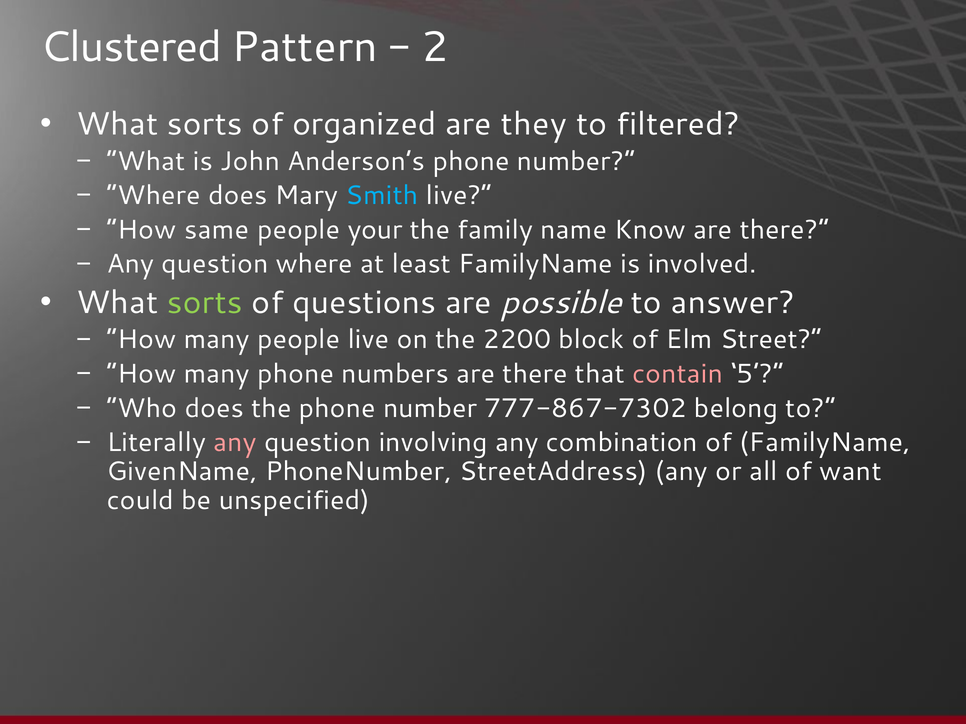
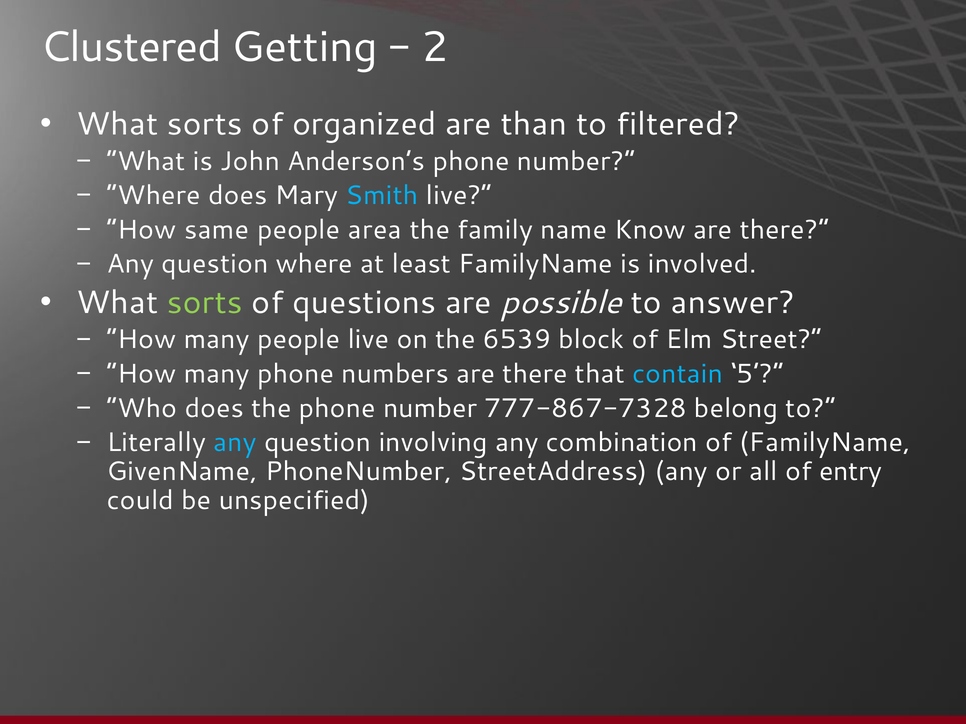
Pattern: Pattern -> Getting (305, 47)
they: they -> than (534, 124)
your: your -> area (375, 230)
2200: 2200 -> 6539 (517, 340)
contain colour: pink -> light blue (678, 374)
777-867-7302: 777-867-7302 -> 777-867-7328 (586, 409)
any colour: pink -> light blue (235, 443)
want: want -> entry (851, 472)
